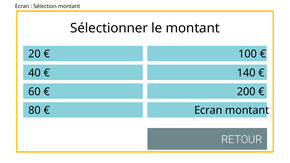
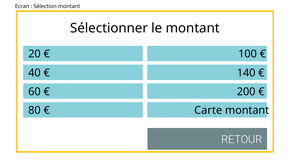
Ecran: Ecran -> Carte (208, 110)
